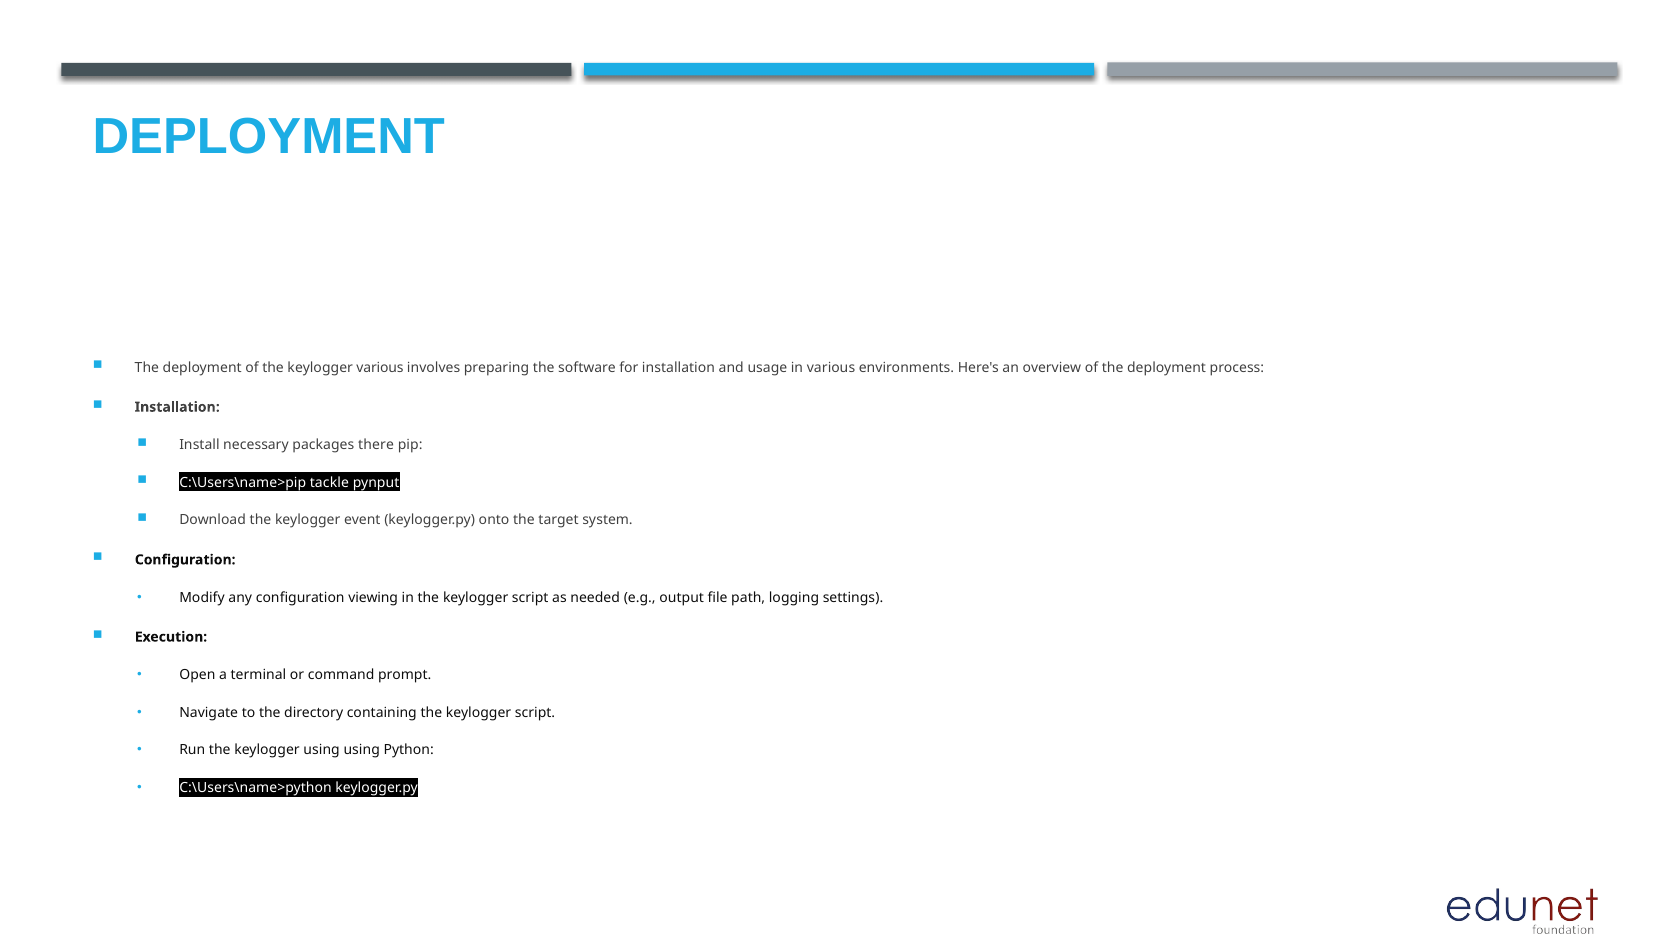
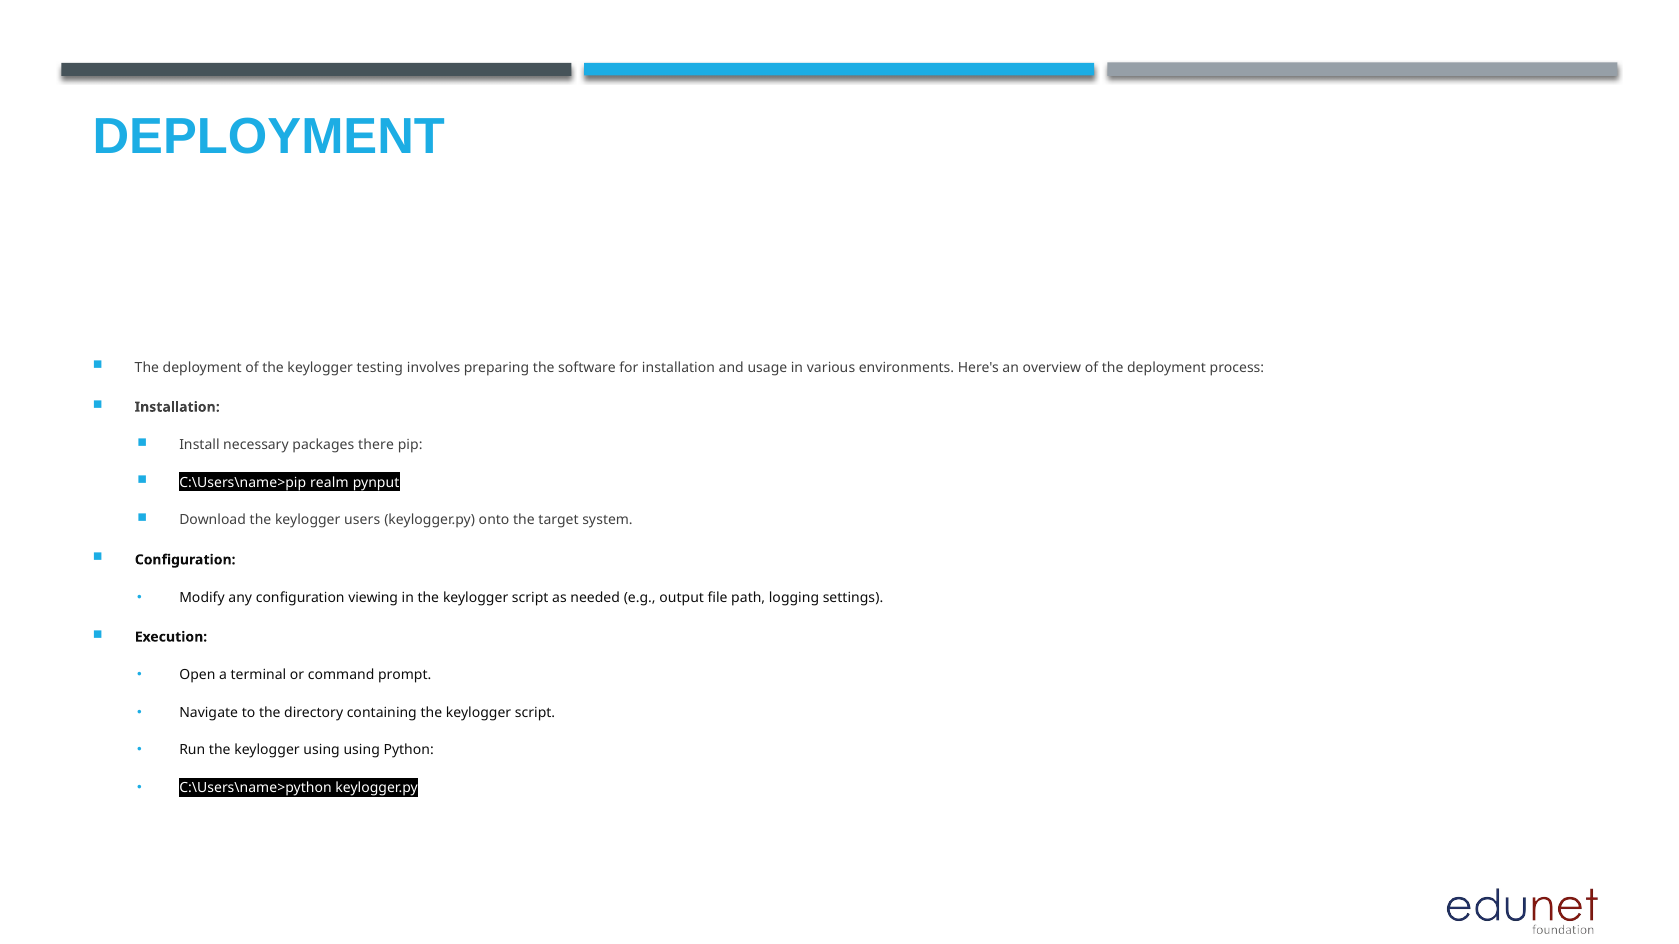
keylogger various: various -> testing (380, 368)
tackle: tackle -> realm (329, 483)
event: event -> users (362, 521)
